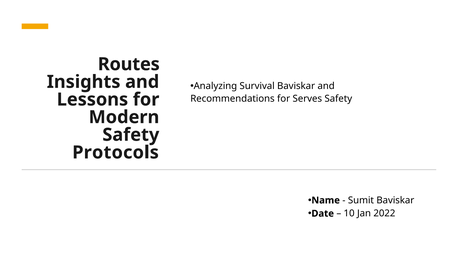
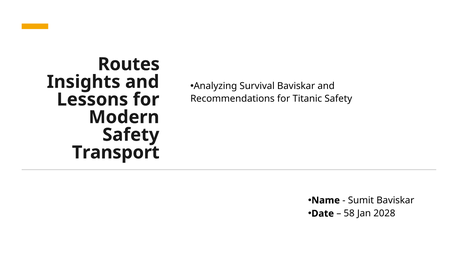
Serves: Serves -> Titanic (307, 99)
Protocols: Protocols -> Transport (116, 152)
10: 10 -> 58 (349, 213)
2022: 2022 -> 2028 (384, 213)
